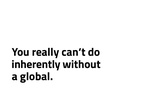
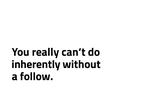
global: global -> follow (37, 76)
